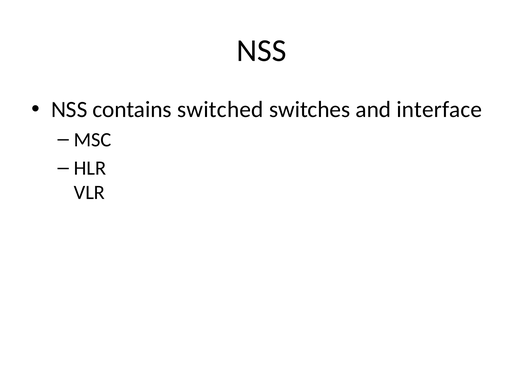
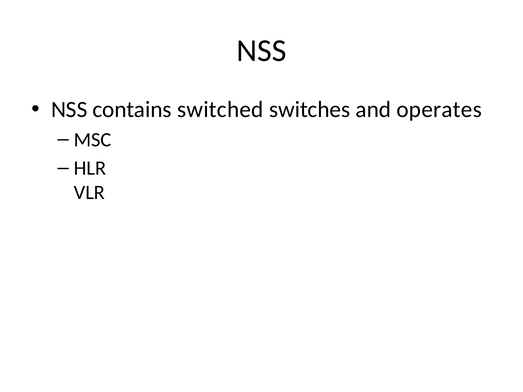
interface: interface -> operates (439, 110)
